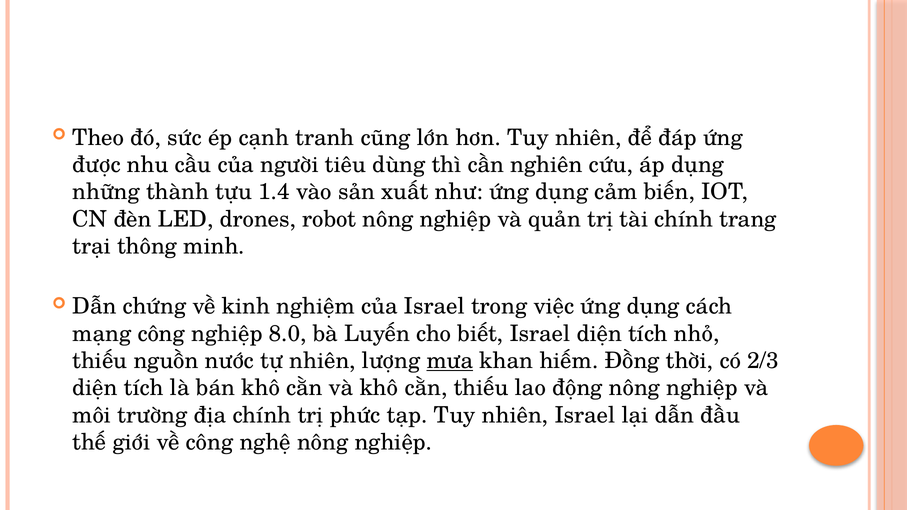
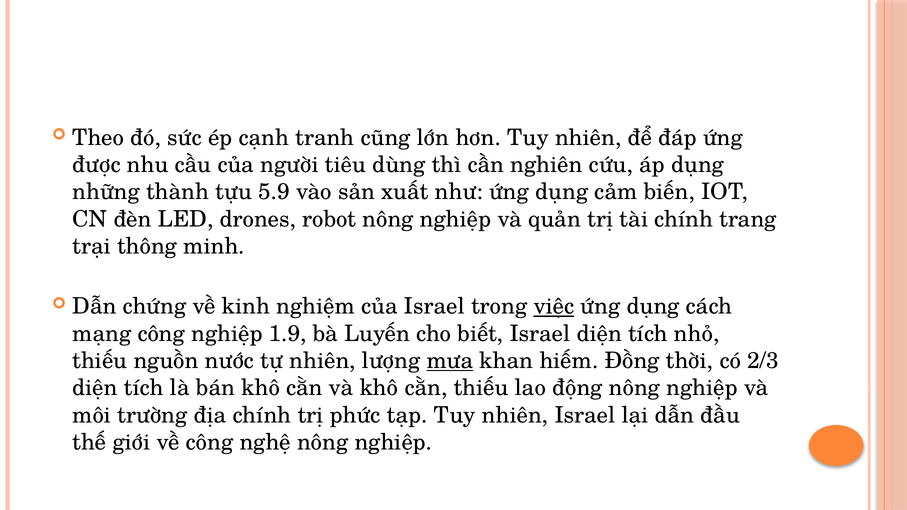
1.4: 1.4 -> 5.9 (274, 192)
việc underline: none -> present (554, 307)
8.0: 8.0 -> 1.9 (288, 334)
